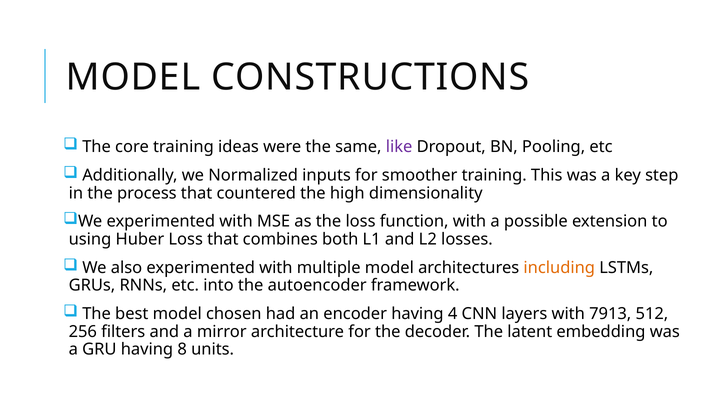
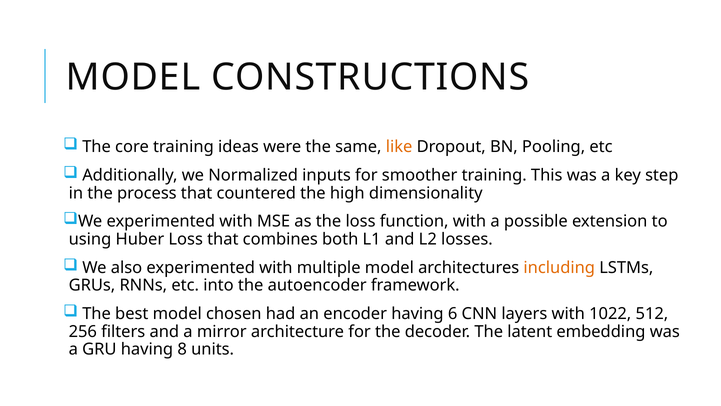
like colour: purple -> orange (399, 147)
4: 4 -> 6 (453, 314)
7913: 7913 -> 1022 (610, 314)
